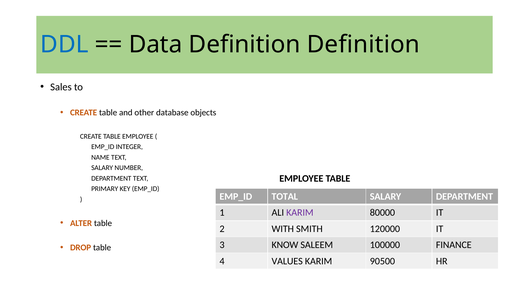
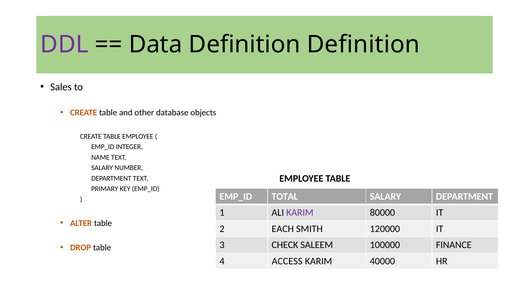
DDL colour: blue -> purple (64, 44)
WITH: WITH -> EACH (283, 228)
KNOW: KNOW -> CHECK (285, 245)
VALUES: VALUES -> ACCESS (287, 261)
90500: 90500 -> 40000 (382, 261)
